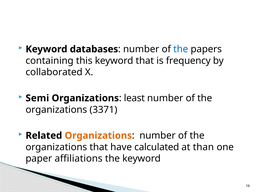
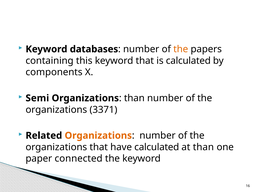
the colour: blue -> orange (181, 49)
is frequency: frequency -> calculated (188, 61)
collaborated: collaborated -> components (54, 72)
least: least -> than (134, 98)
affiliations: affiliations -> connected (79, 159)
